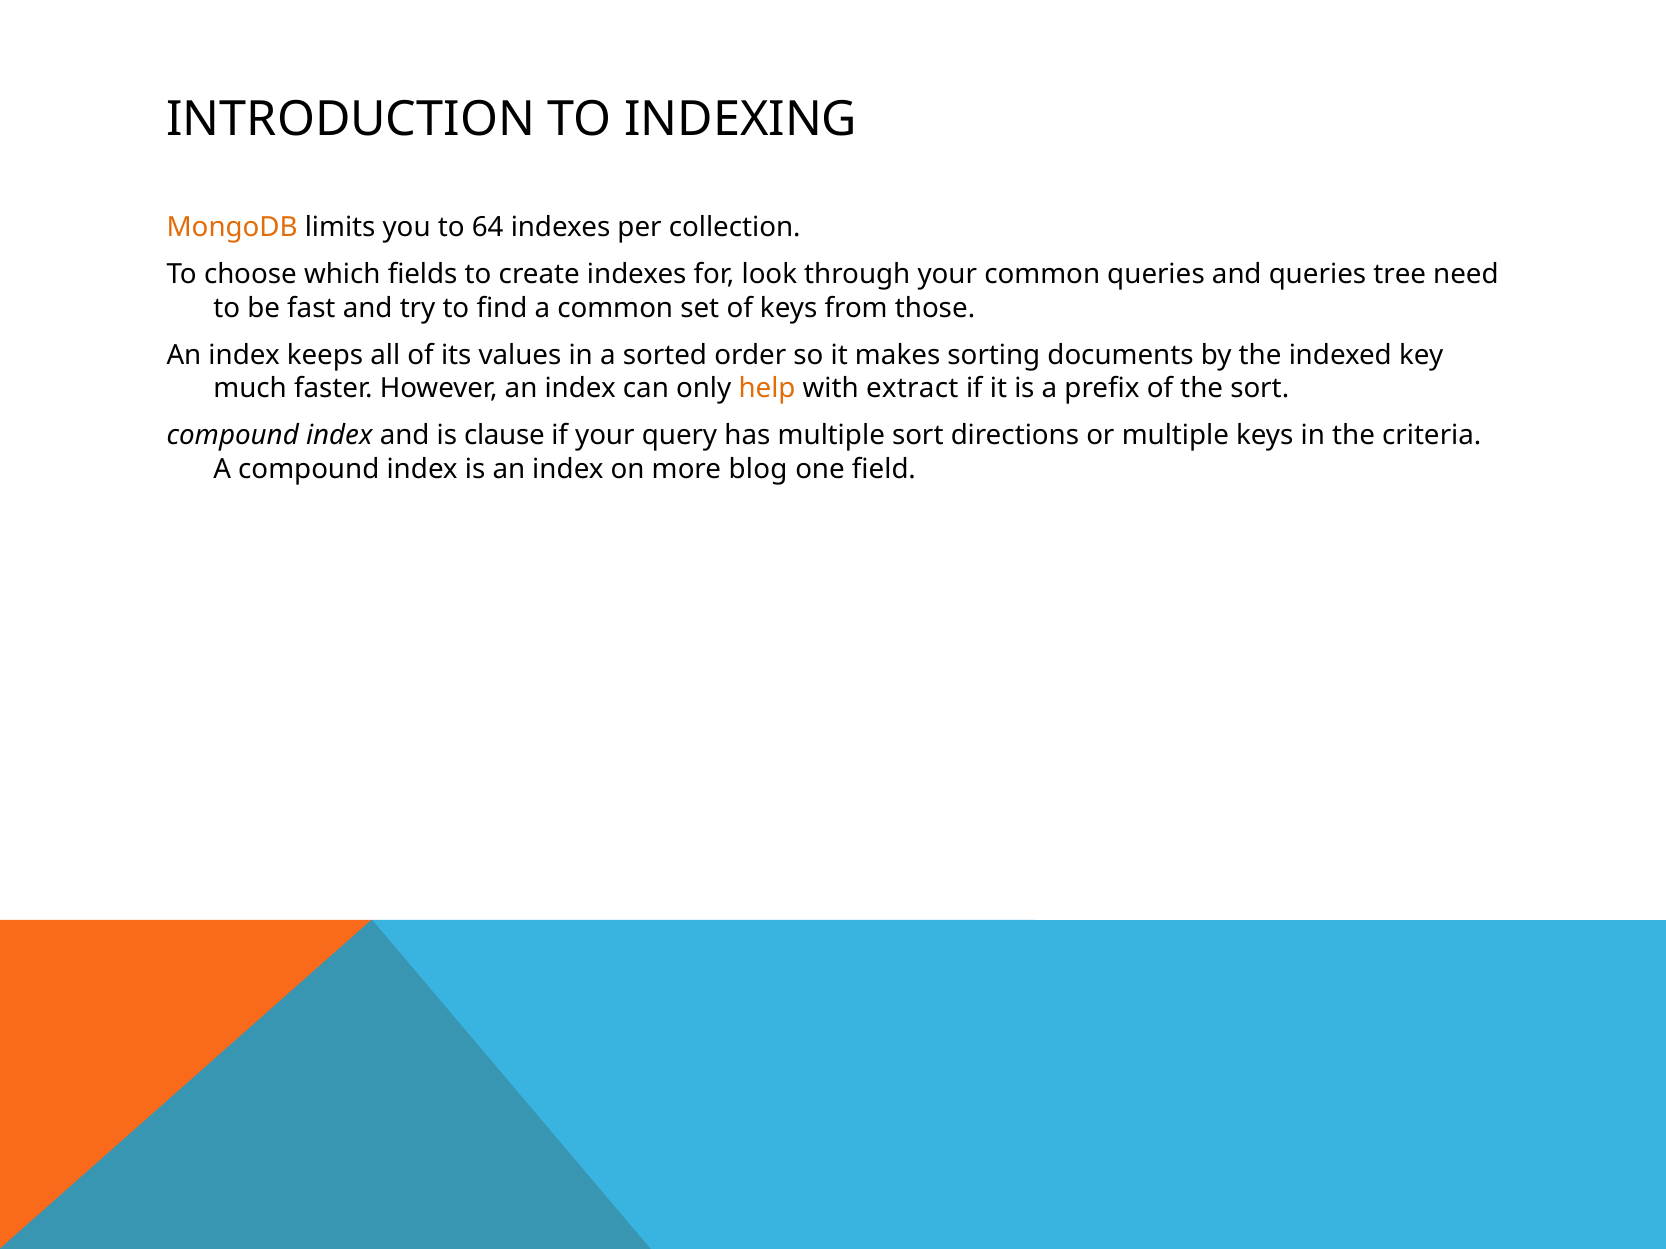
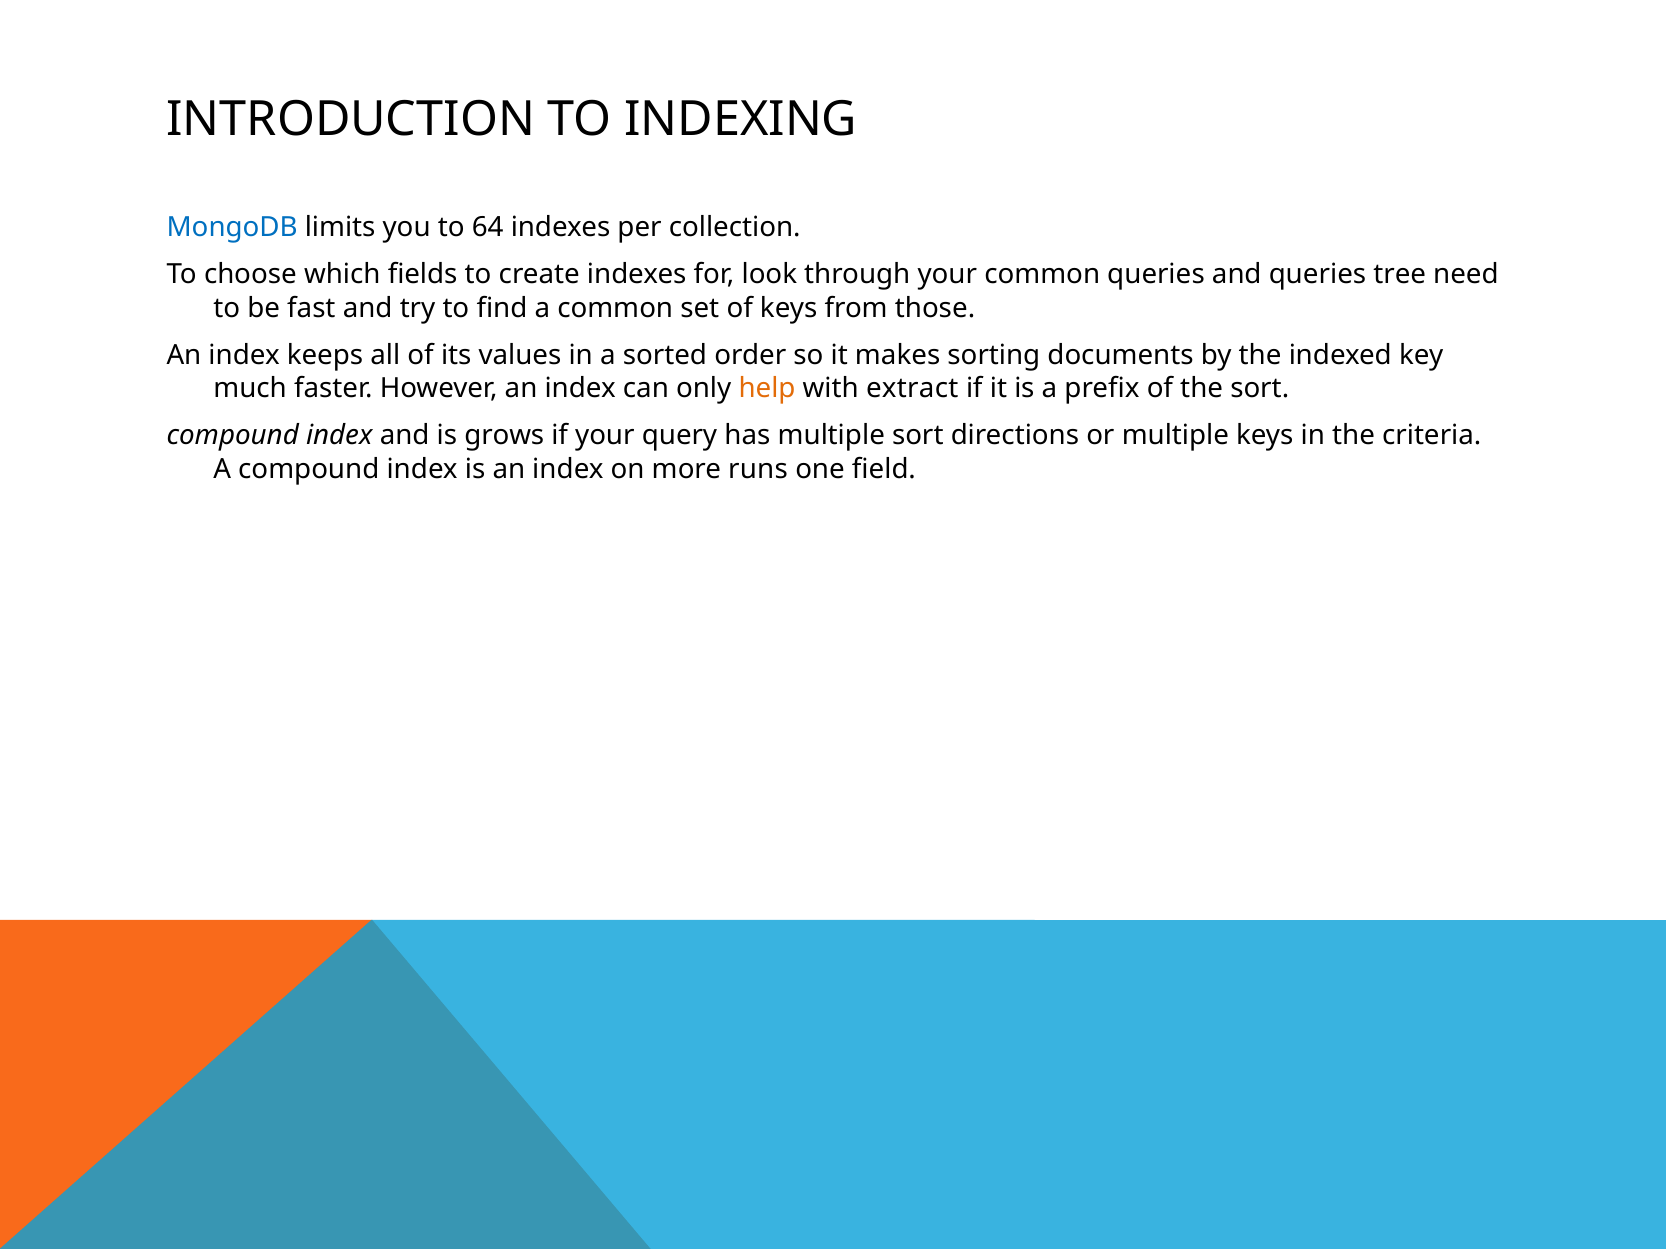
MongoDB colour: orange -> blue (232, 227)
clause: clause -> grows (504, 436)
blog: blog -> runs (758, 469)
